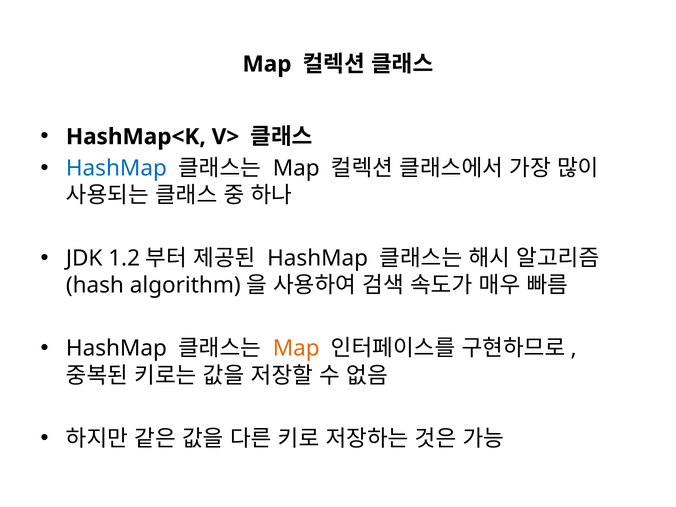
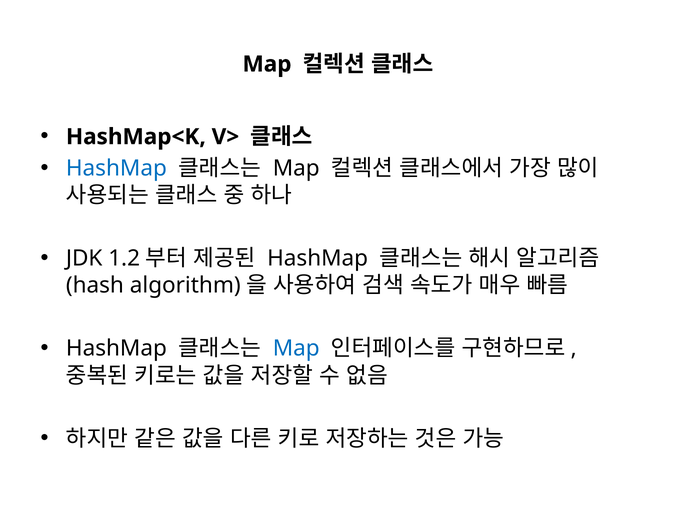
Map colour: orange -> blue (296, 349)
